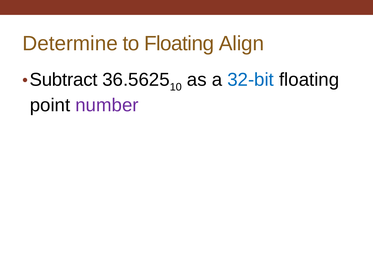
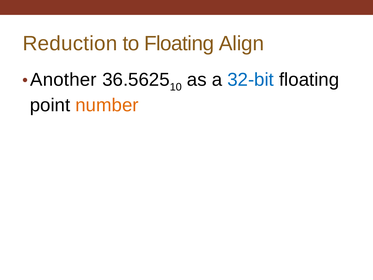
Determine: Determine -> Reduction (70, 43)
Subtract: Subtract -> Another (63, 80)
number colour: purple -> orange (107, 105)
